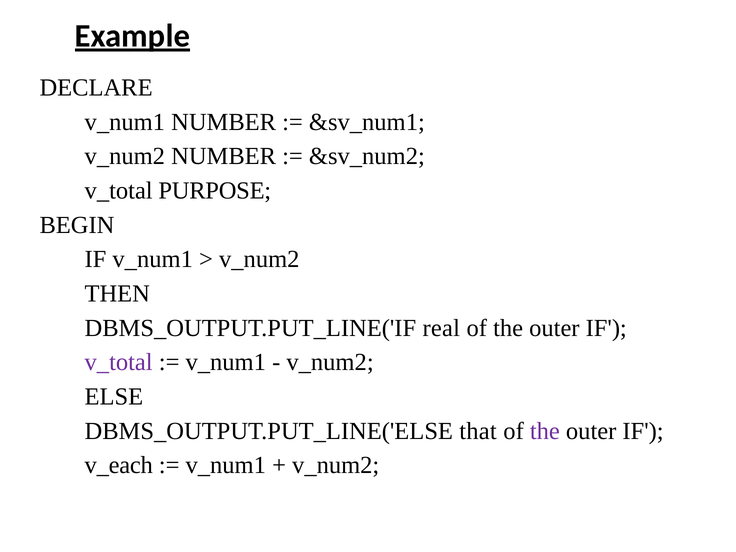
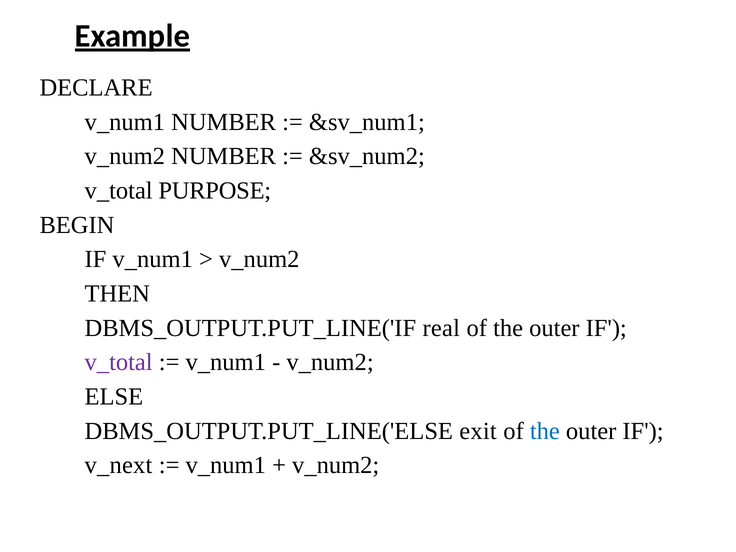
that: that -> exit (478, 431)
the colour: purple -> blue (545, 431)
v_each: v_each -> v_next (119, 465)
